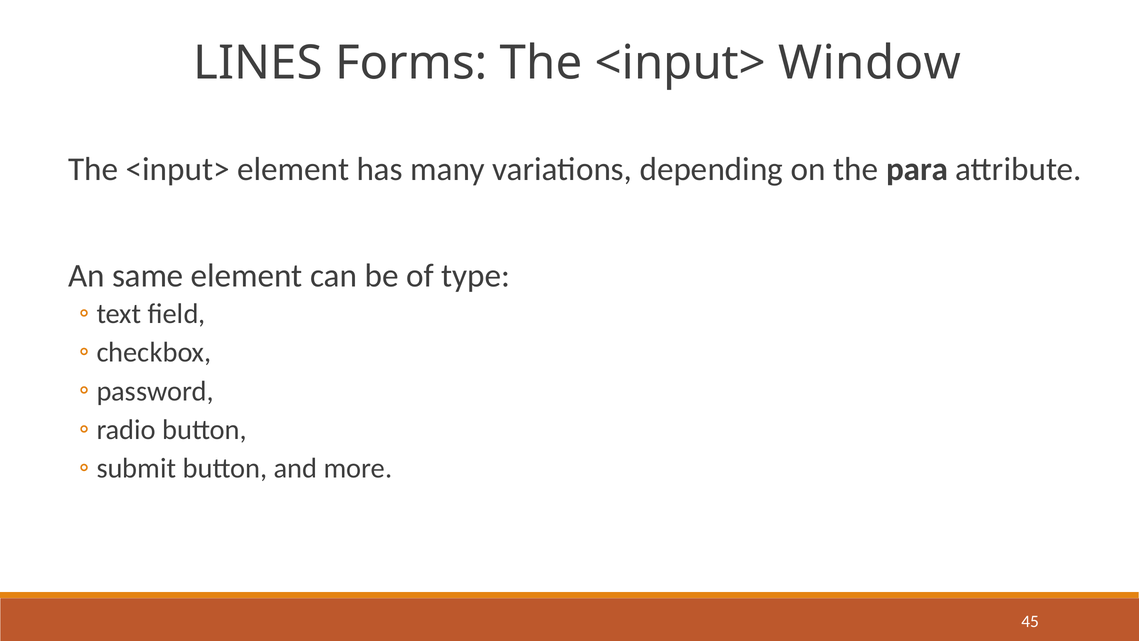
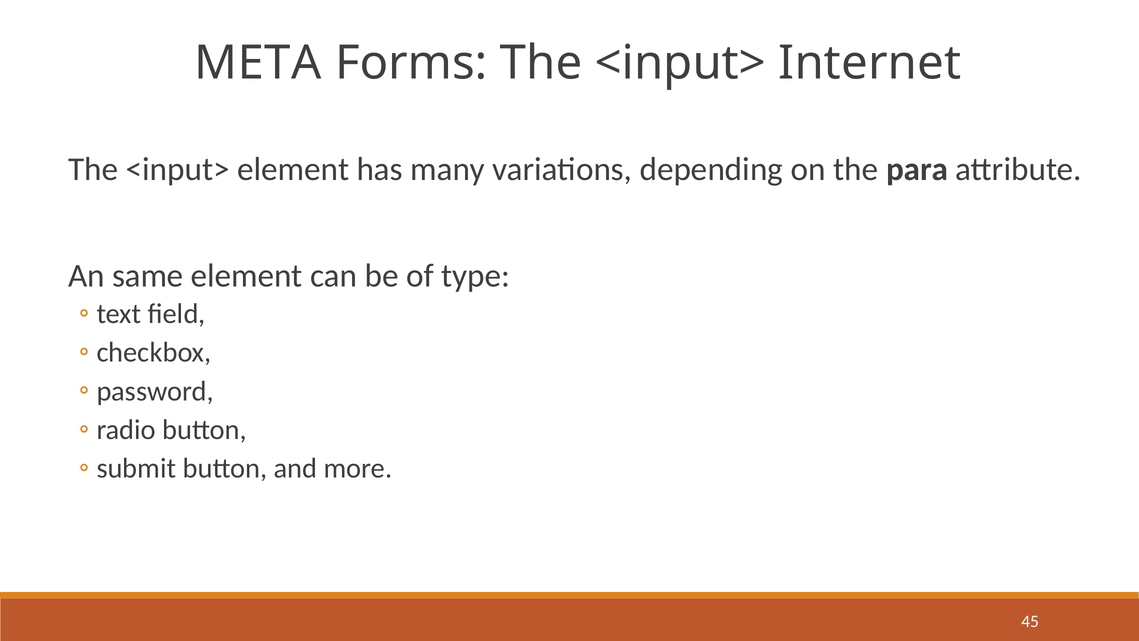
LINES: LINES -> META (258, 63)
Window: Window -> Internet (870, 63)
